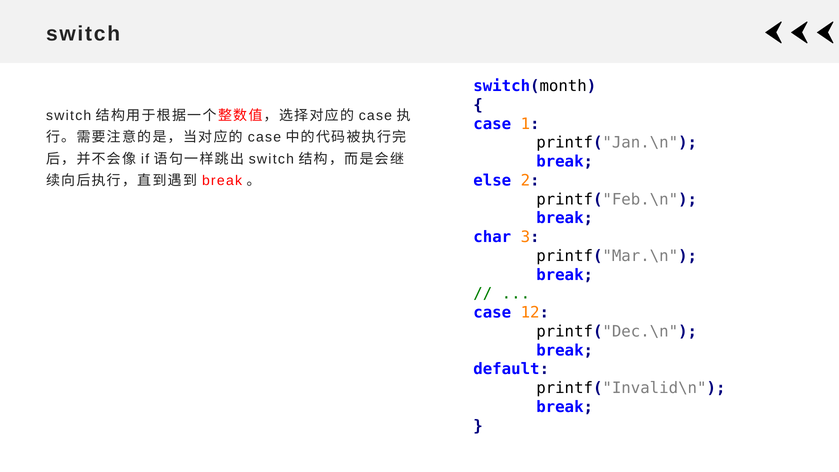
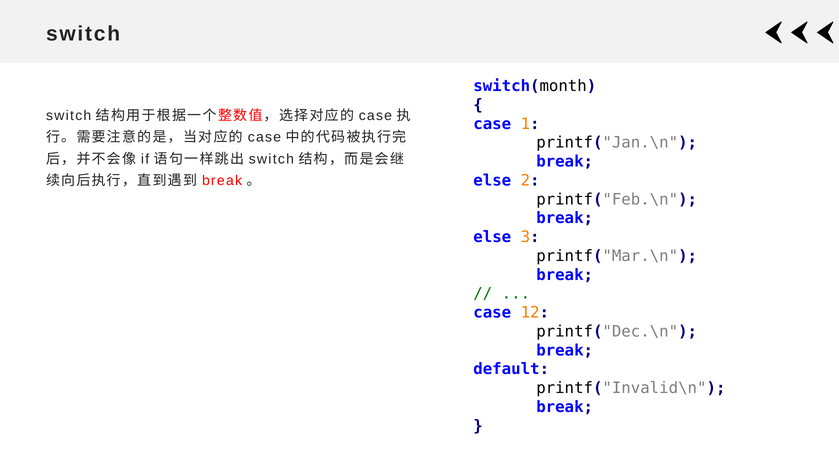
char: char -> else (492, 237)
